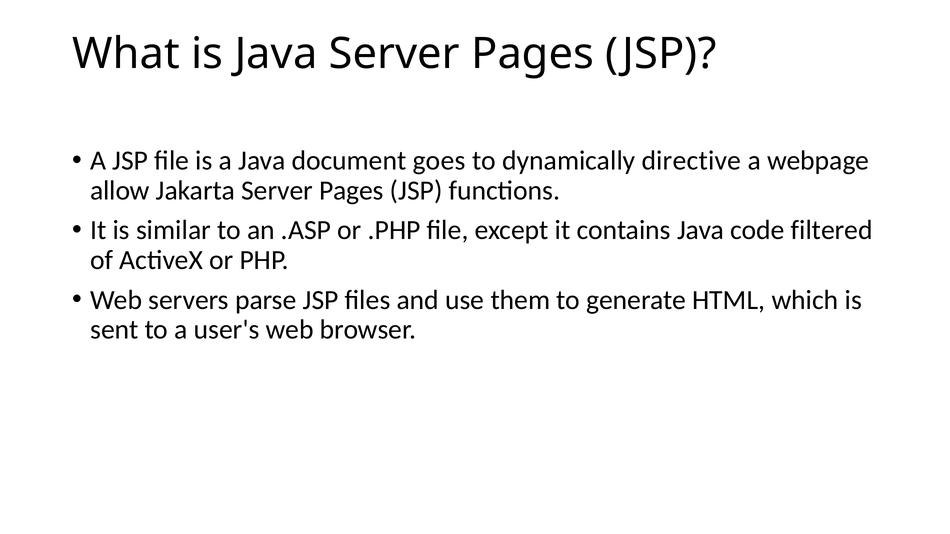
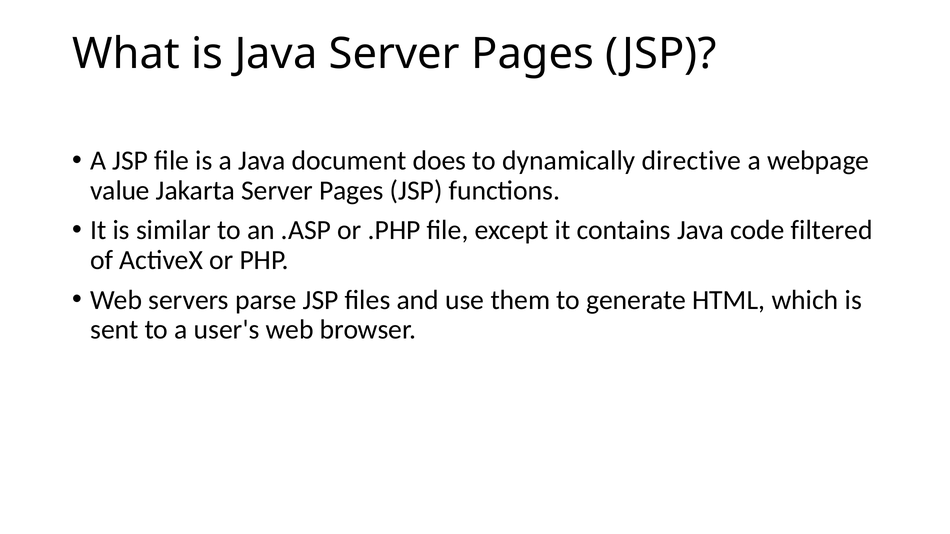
goes: goes -> does (439, 161)
allow: allow -> value (120, 191)
